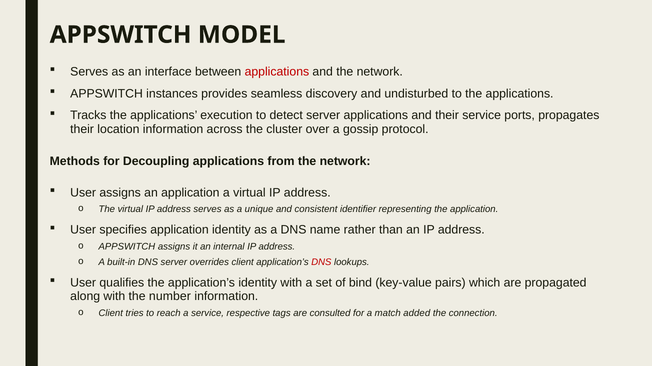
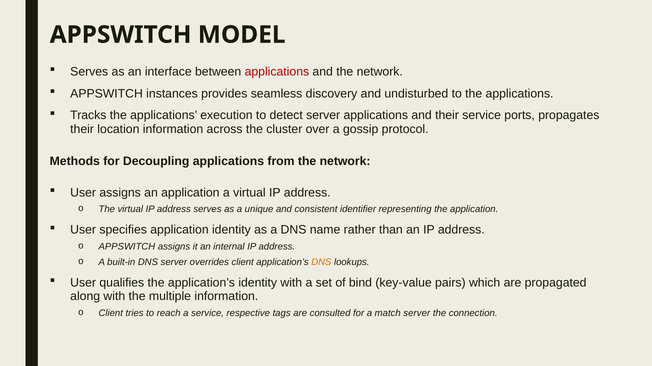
DNS colour: red -> orange (321, 263)
number: number -> multiple (170, 297)
match added: added -> server (417, 314)
